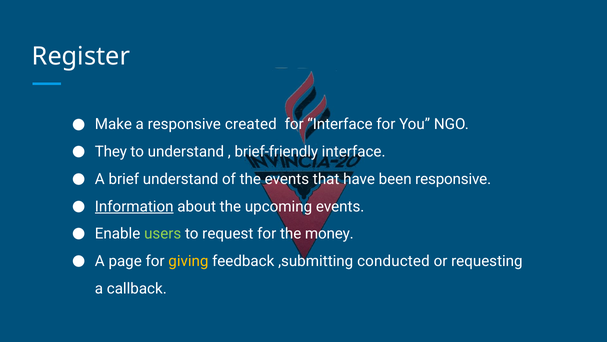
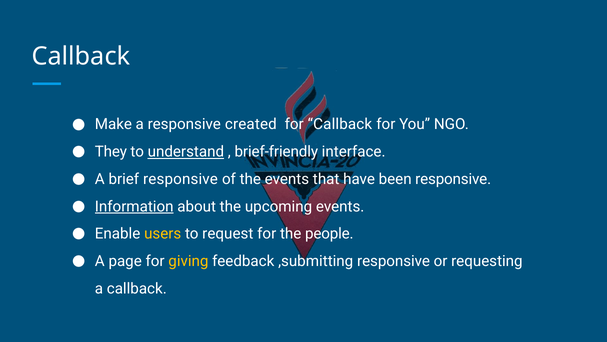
Register: Register -> Callback (81, 56)
for Interface: Interface -> Callback (340, 124)
understand underline: none -> present (186, 152)
brief understand: understand -> responsive (180, 179)
users colour: light green -> yellow (163, 233)
money: money -> people (329, 233)
,submitting conducted: conducted -> responsive (394, 261)
